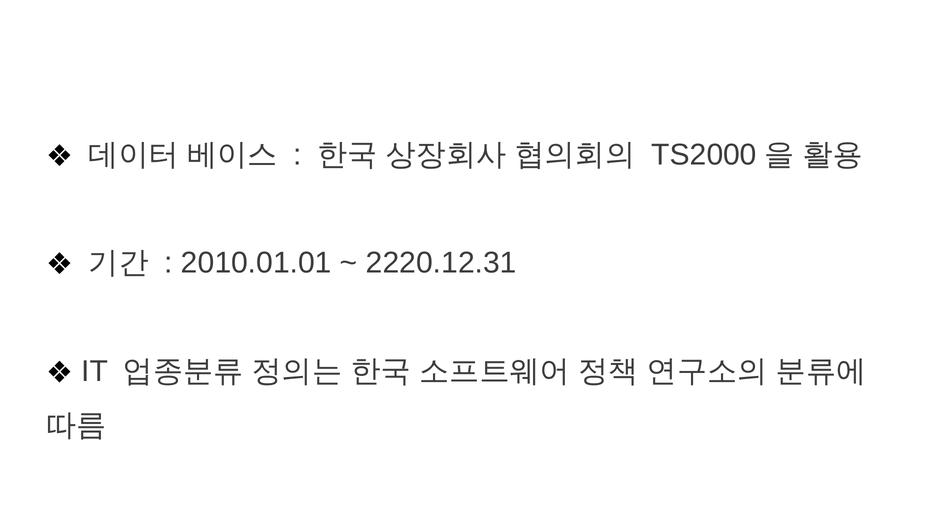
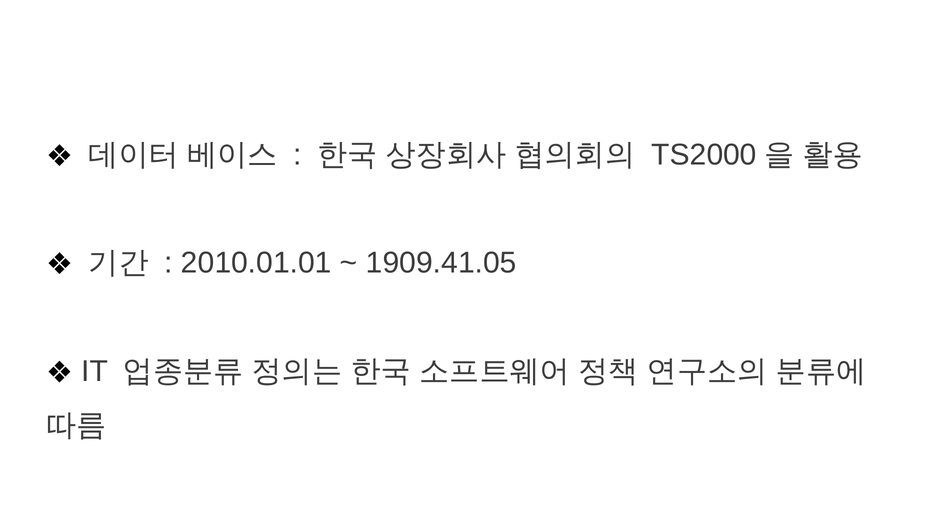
2220.12.31: 2220.12.31 -> 1909.41.05 (441, 263)
